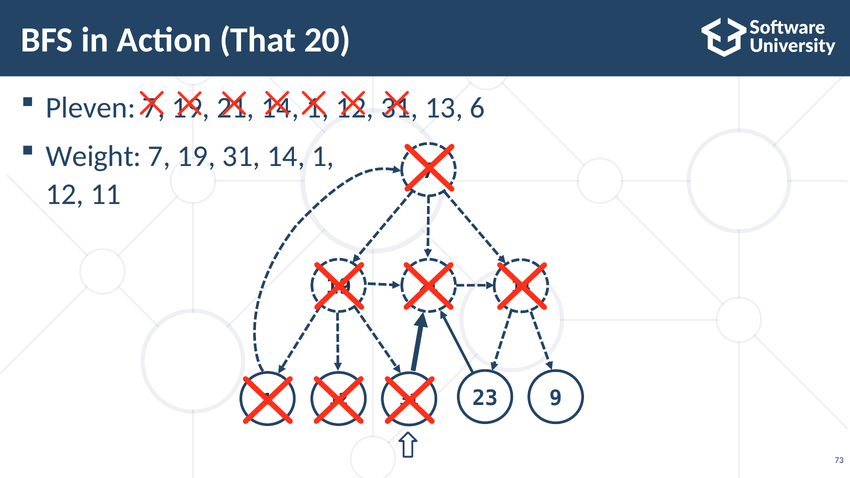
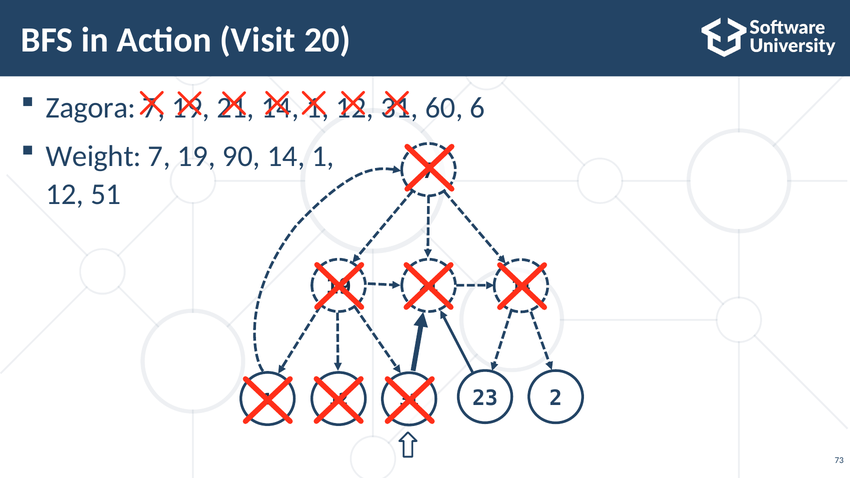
That: That -> Visit (258, 40)
Pleven: Pleven -> Zagora (91, 108)
13: 13 -> 60 (444, 108)
19 31: 31 -> 90 (241, 156)
11: 11 -> 51 (106, 194)
9: 9 -> 2 (556, 398)
